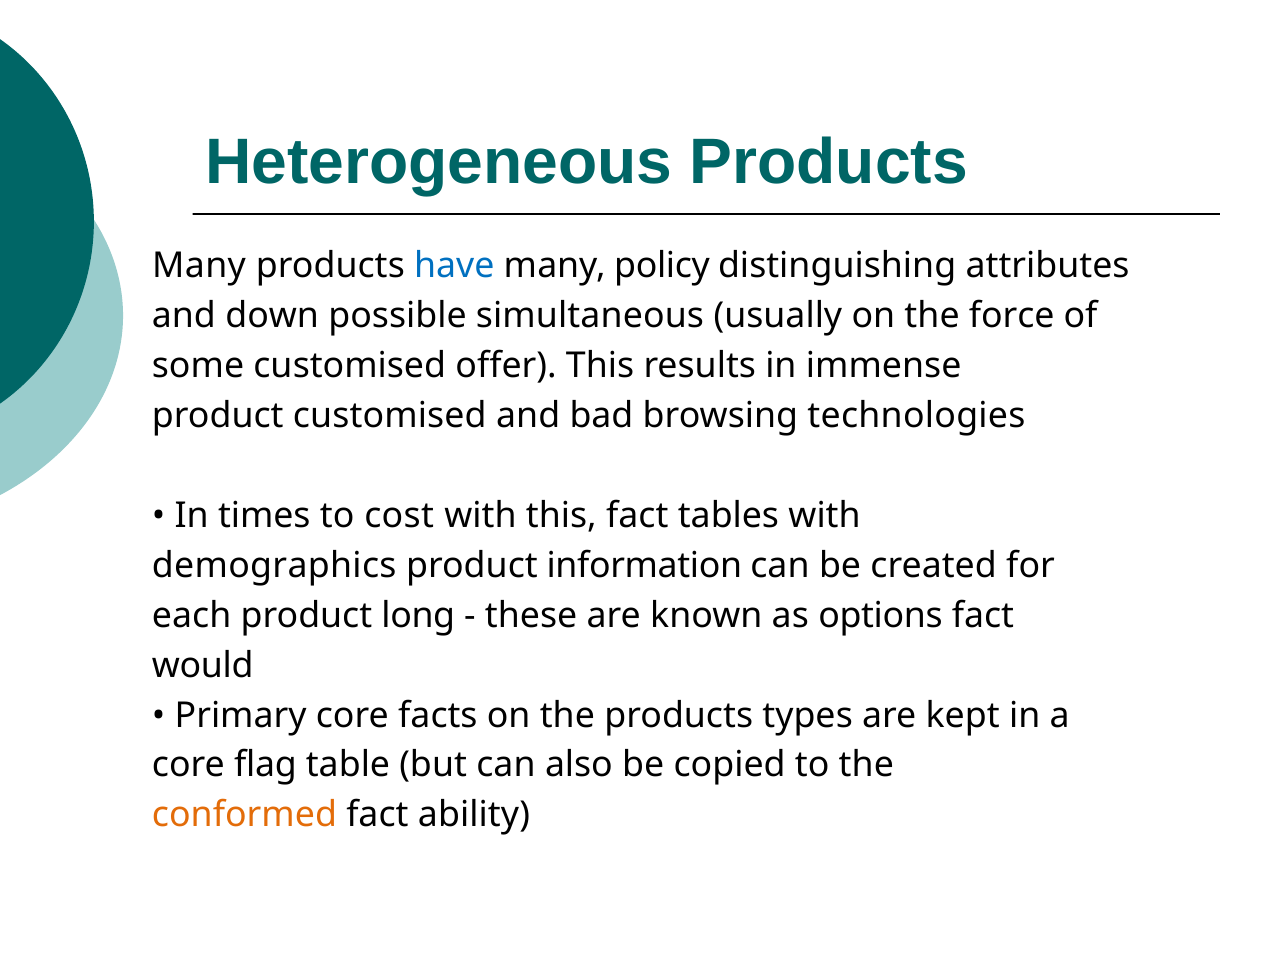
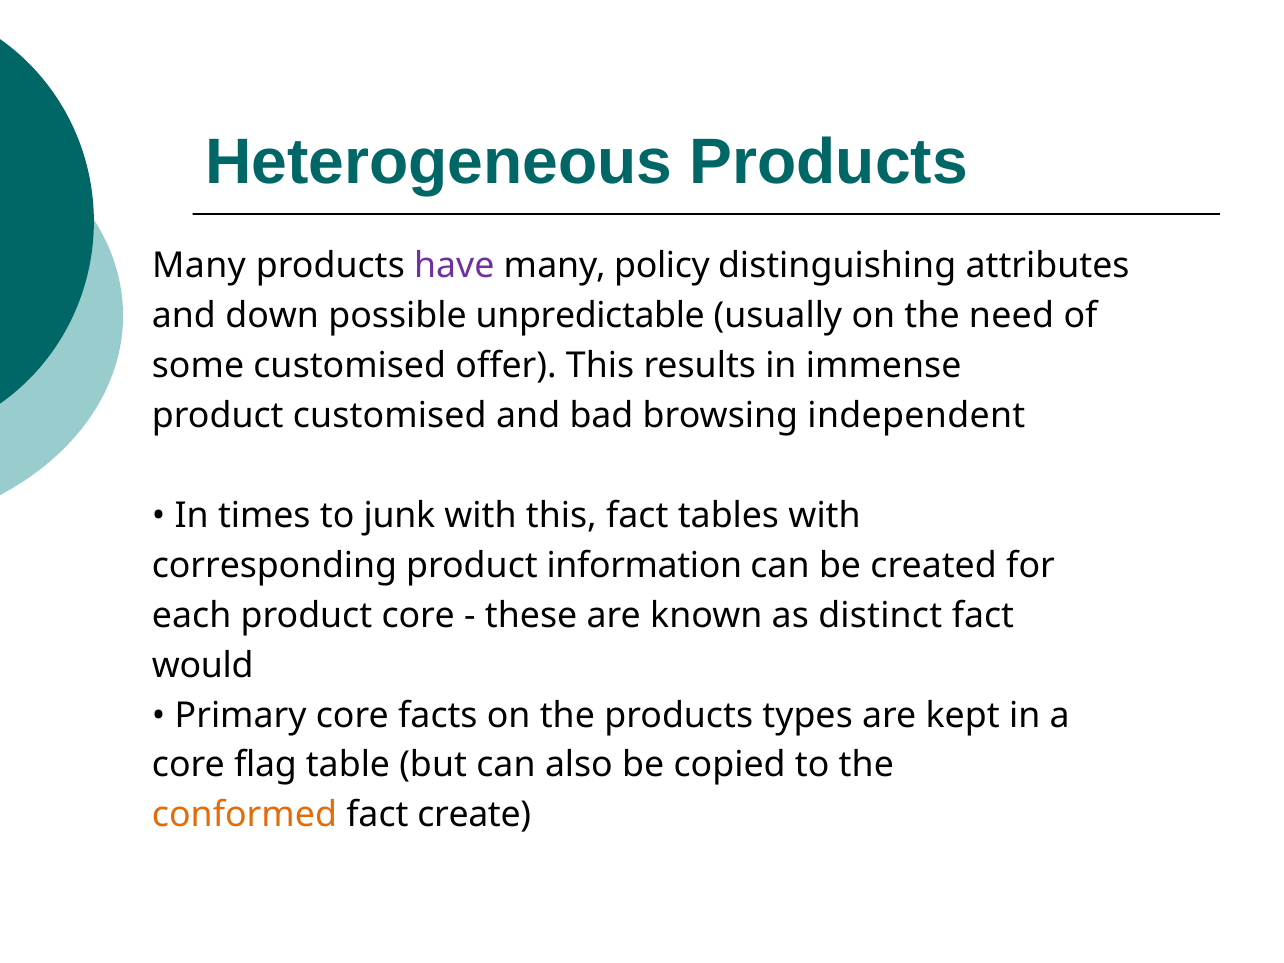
have colour: blue -> purple (454, 266)
simultaneous: simultaneous -> unpredictable (590, 316)
force: force -> need (1011, 316)
technologies: technologies -> independent (916, 416)
cost: cost -> junk (399, 515)
demographics: demographics -> corresponding (274, 565)
product long: long -> core (418, 615)
options: options -> distinct (880, 615)
ability: ability -> create (474, 815)
